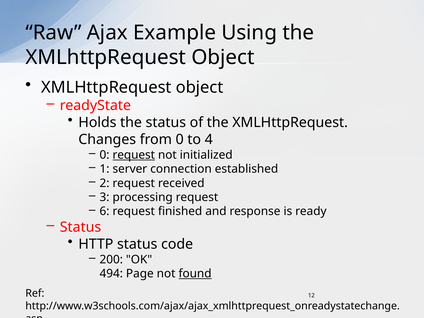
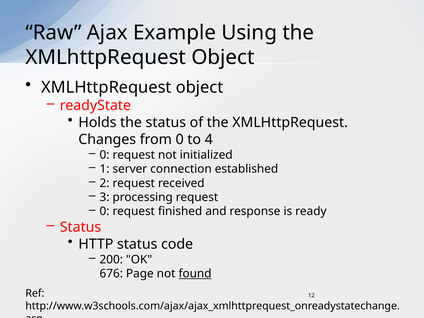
request underline: present -> none (134, 155)
6: 6 -> 0 (105, 211)
494: 494 -> 676 (111, 274)
